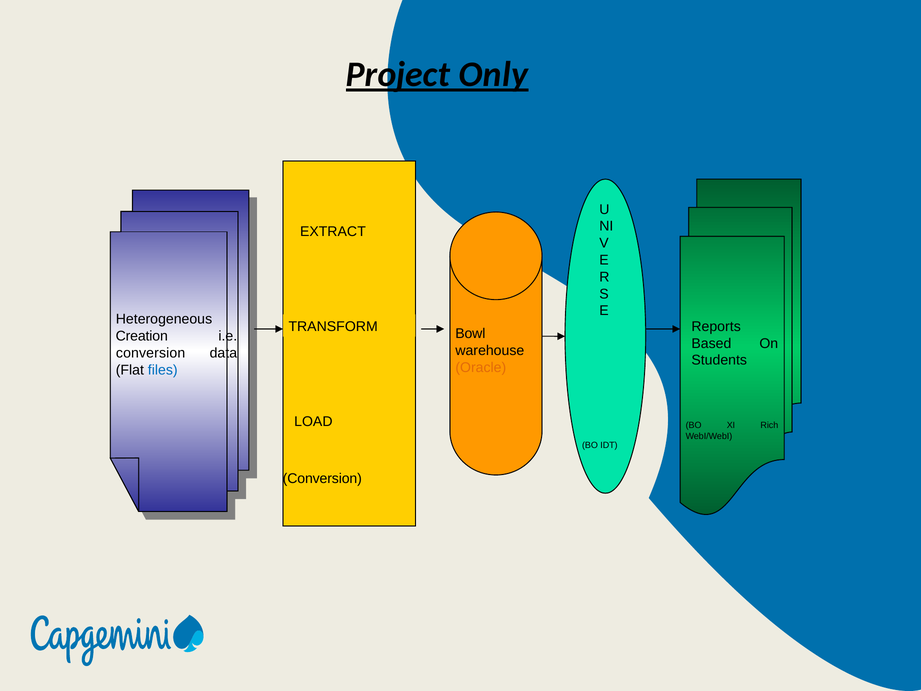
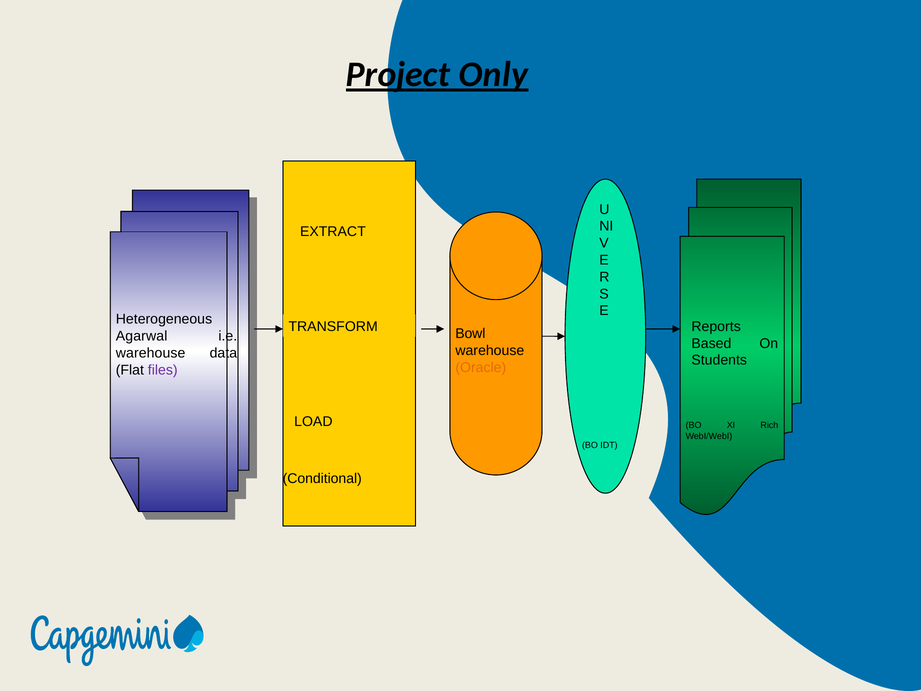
Creation: Creation -> Agarwal (142, 336)
conversion: conversion -> warehouse (151, 353)
files colour: blue -> purple (163, 370)
Conversion: Conversion -> Conditional (322, 478)
